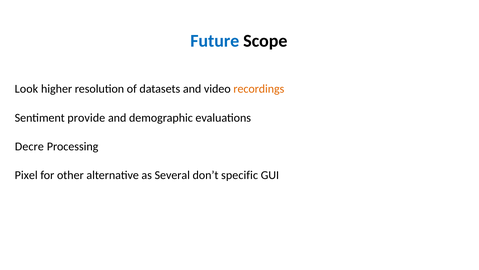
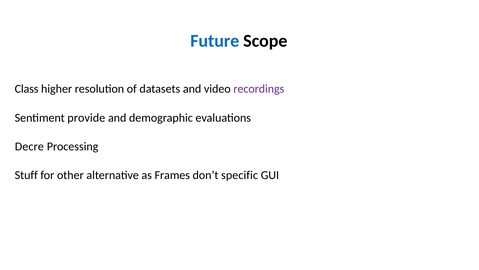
Look: Look -> Class (27, 89)
recordings colour: orange -> purple (259, 89)
Pixel: Pixel -> Stuff (26, 175)
Several: Several -> Frames (172, 175)
